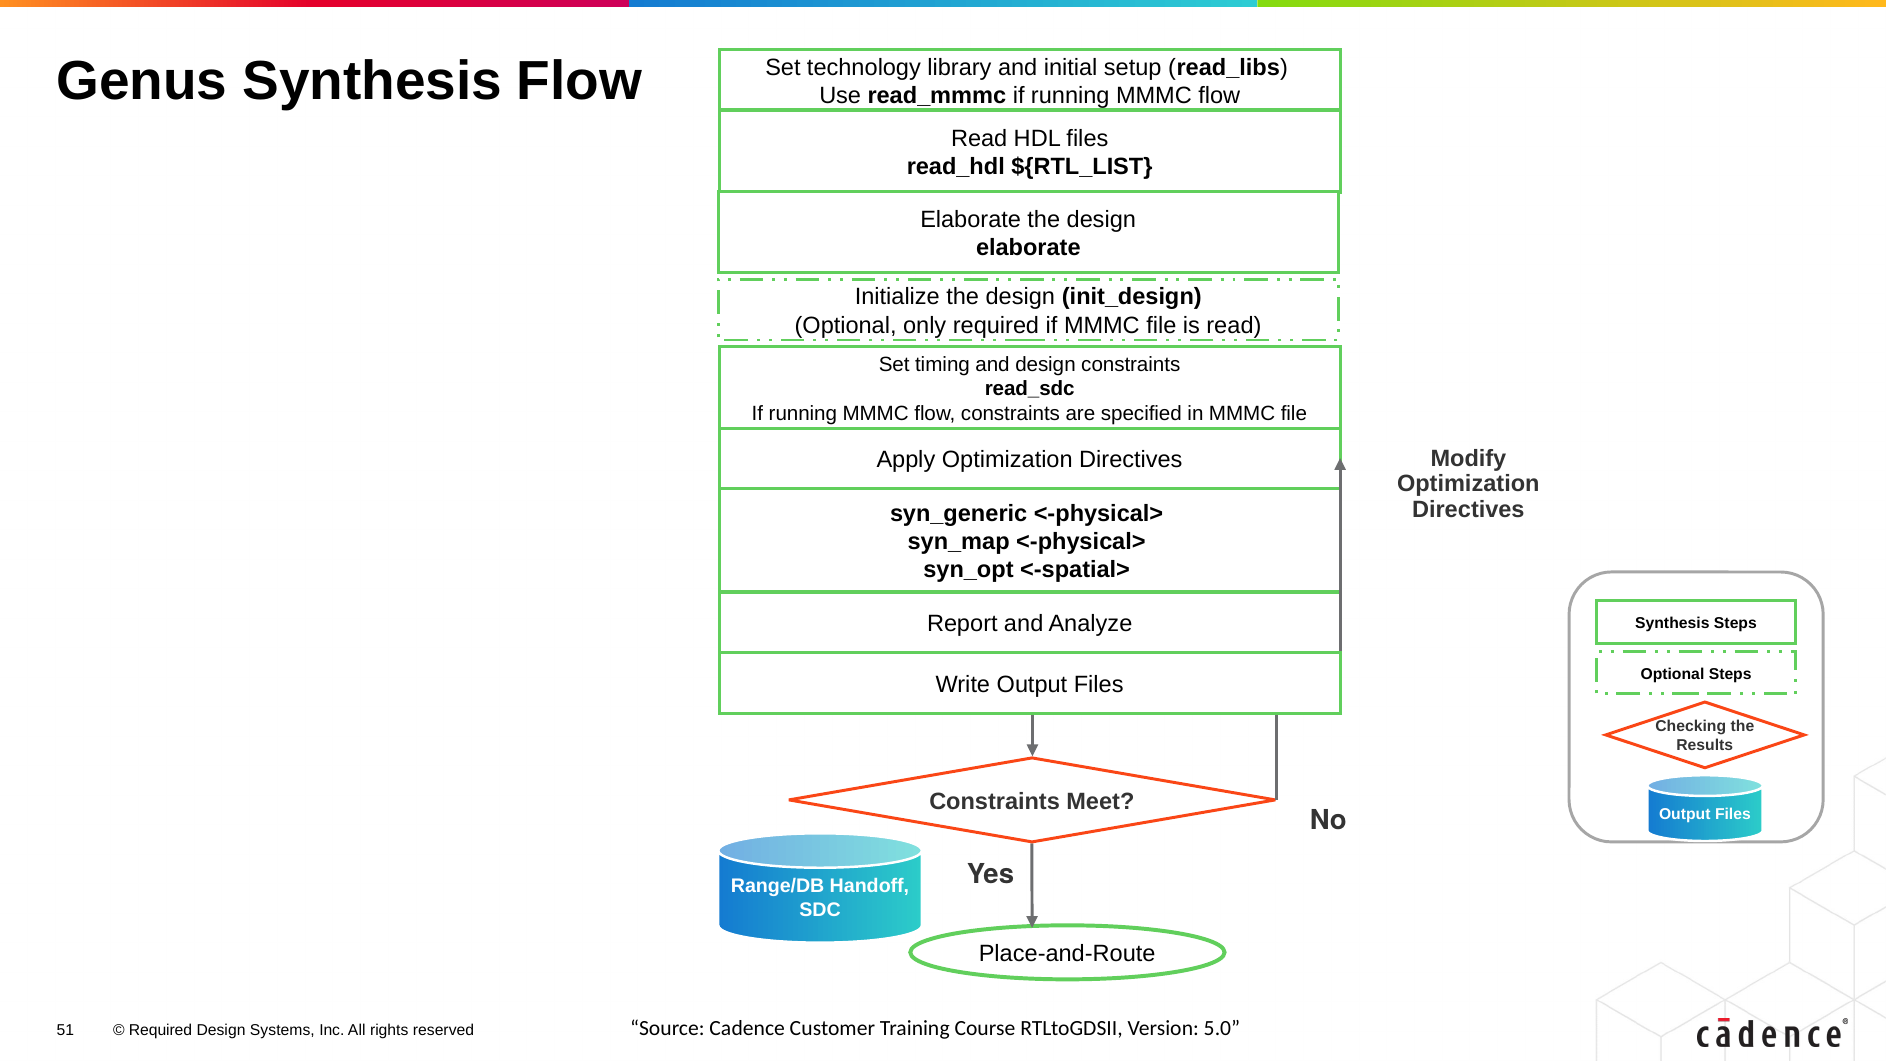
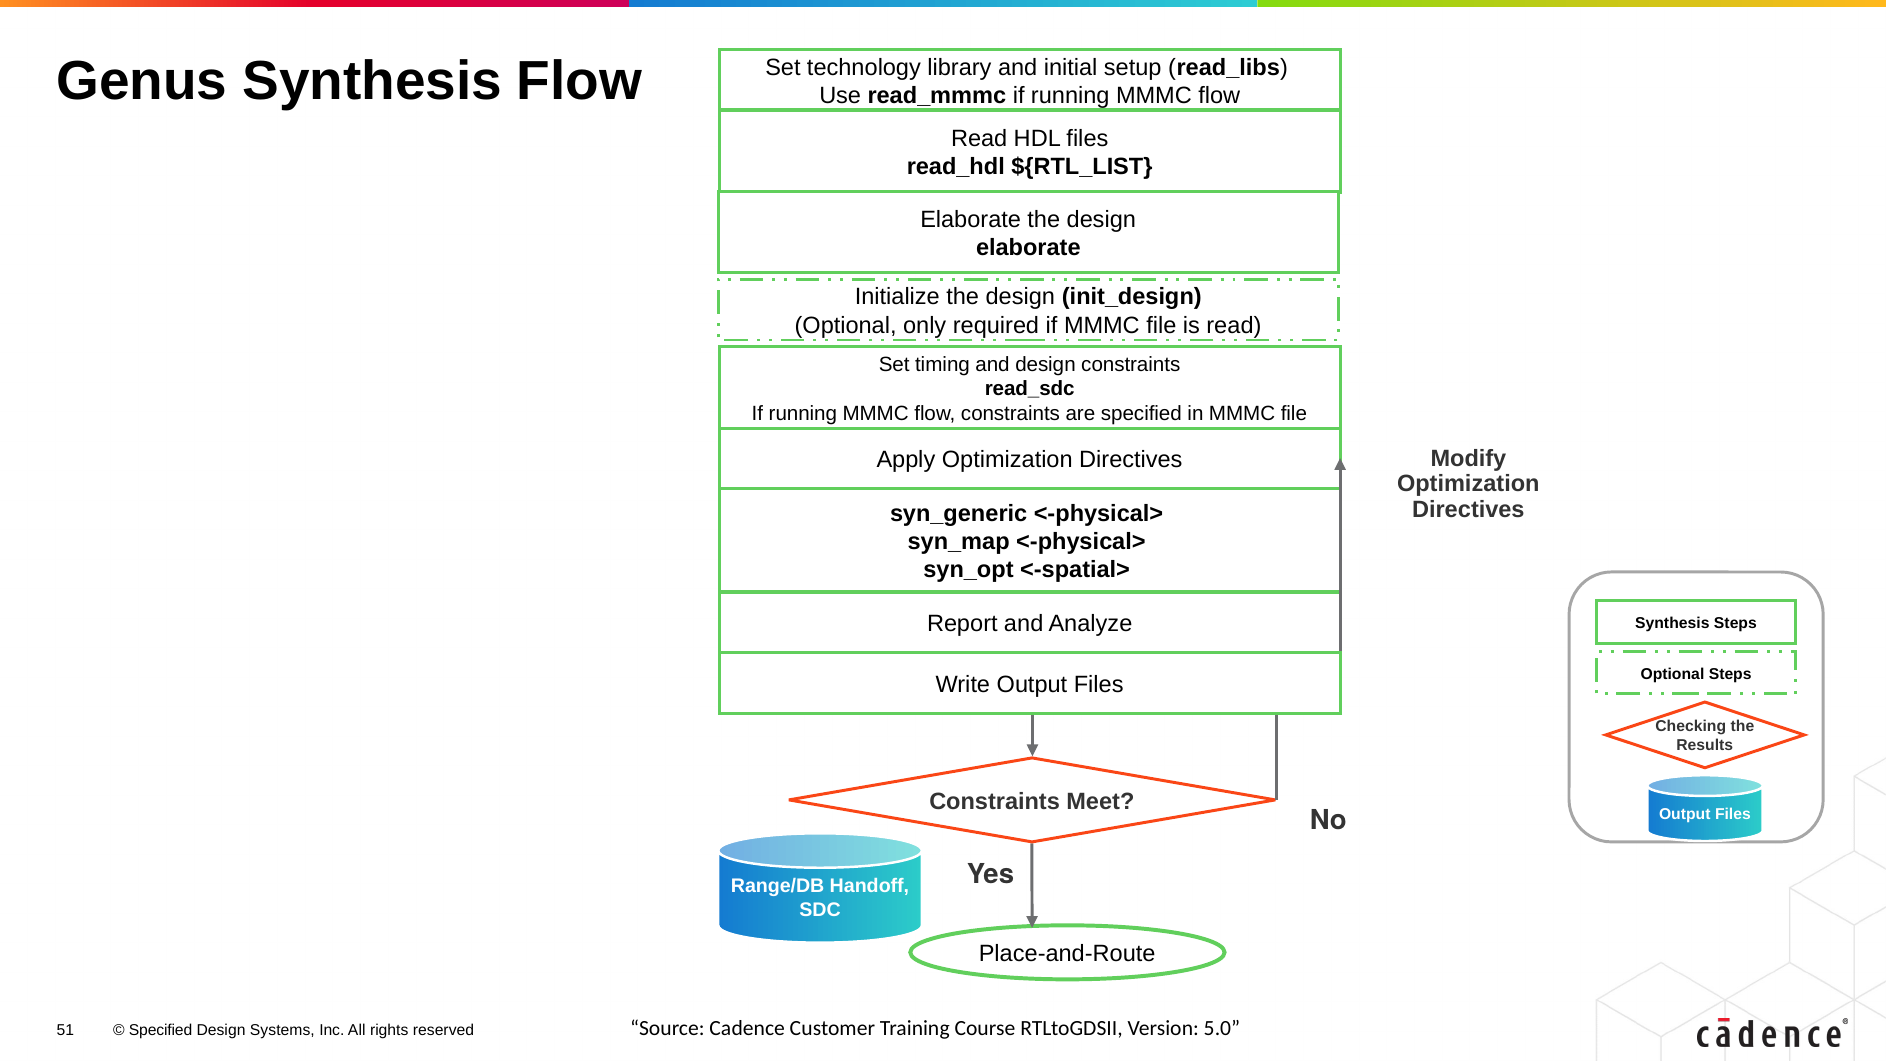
Required: Required -> Specified (161, 1030)
